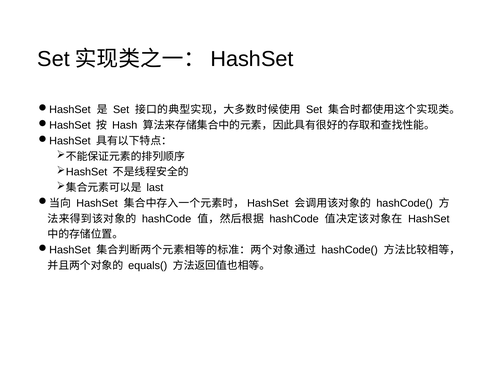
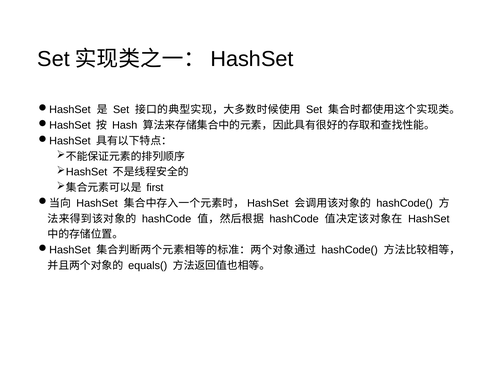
last: last -> first (155, 188)
